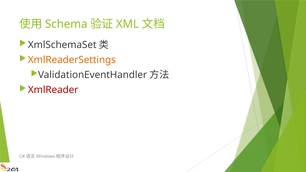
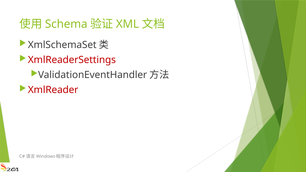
XmlReaderSettings colour: orange -> red (72, 60)
